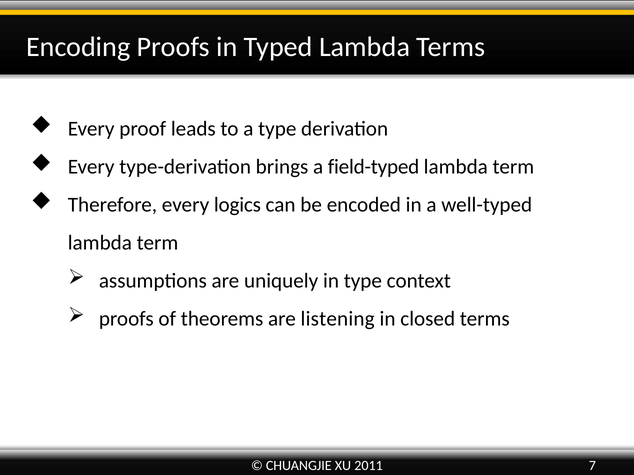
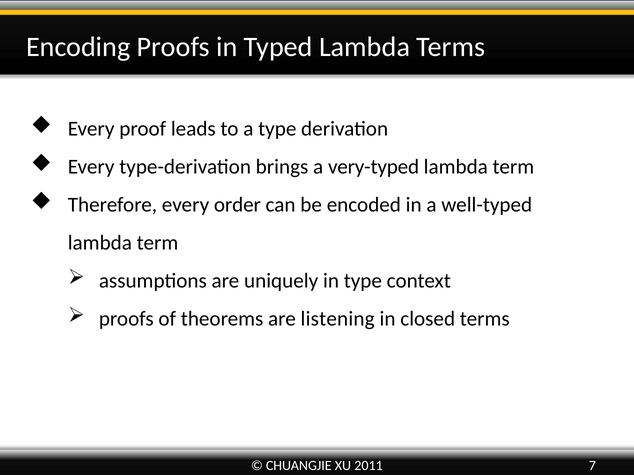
field-typed: field-typed -> very-typed (374, 167)
logics: logics -> order (237, 205)
